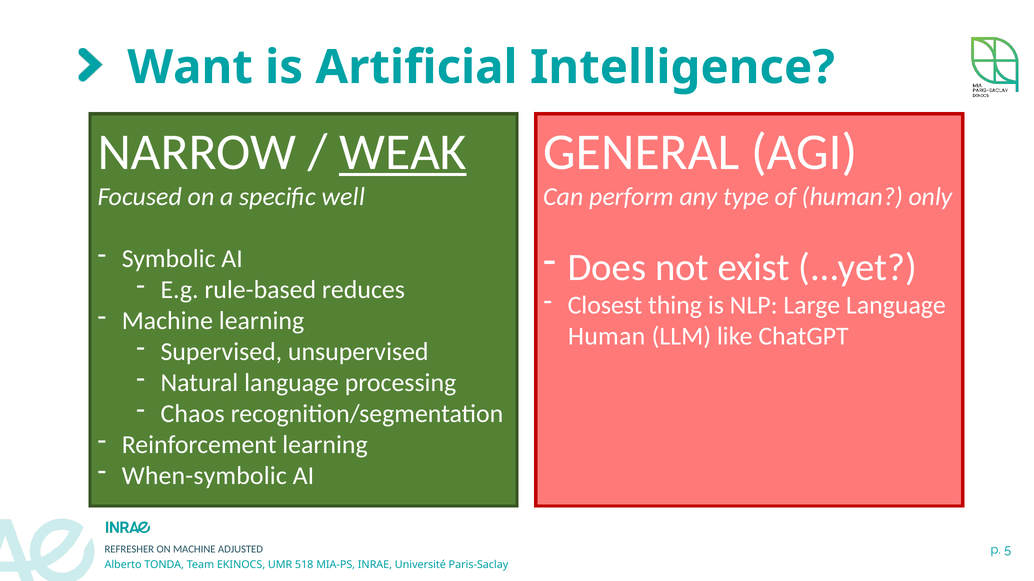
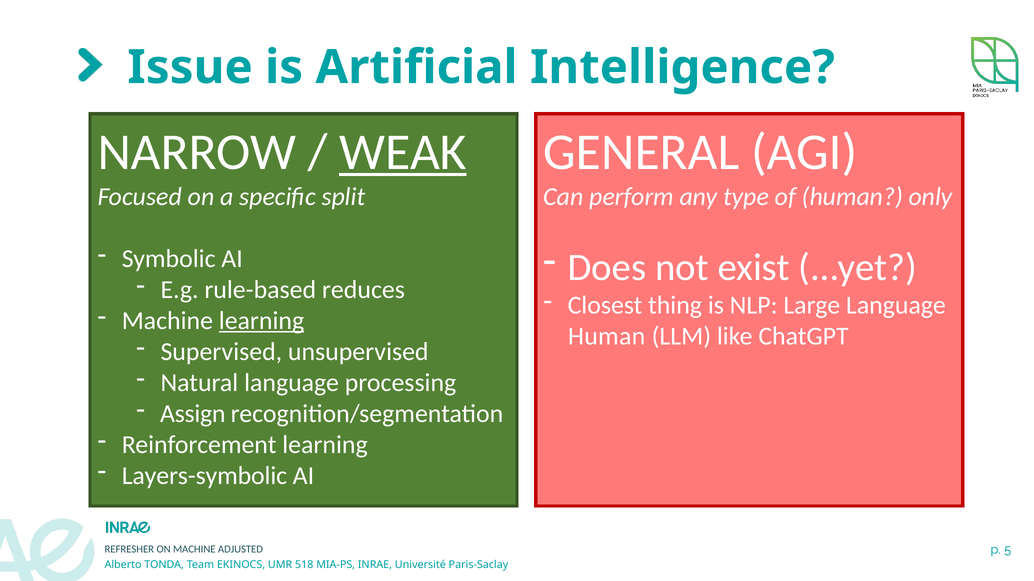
Want: Want -> Issue (190, 67)
well: well -> split (344, 197)
learning underline: none -> present (262, 321)
Chaos: Chaos -> Assign (193, 414)
When-symbolic: When-symbolic -> Layers-symbolic (204, 476)
